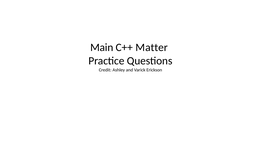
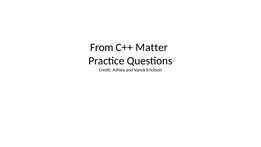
Main: Main -> From (102, 47)
